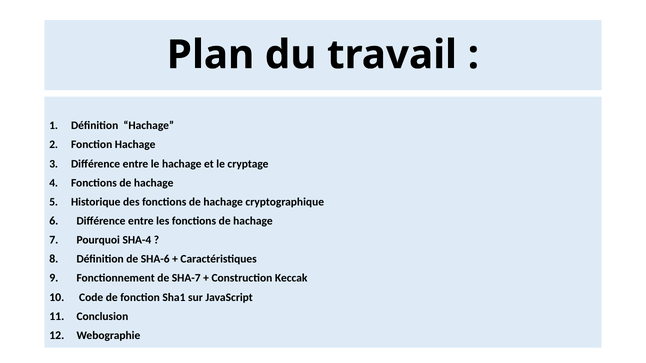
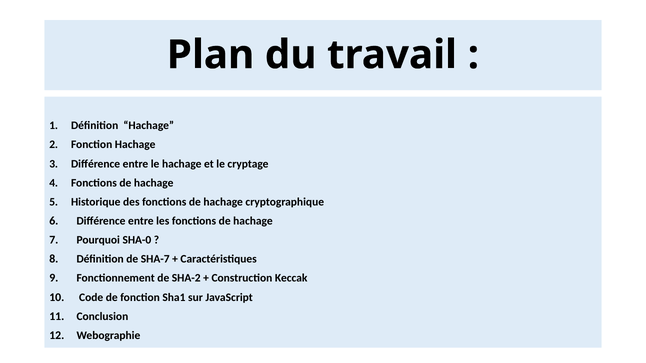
SHA-4: SHA-4 -> SHA-0 (137, 240)
SHA-6: SHA-6 -> SHA-7 (155, 259)
SHA-7: SHA-7 -> SHA-2 (186, 278)
